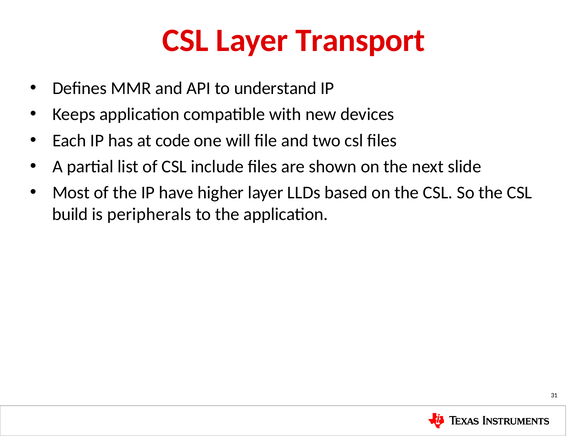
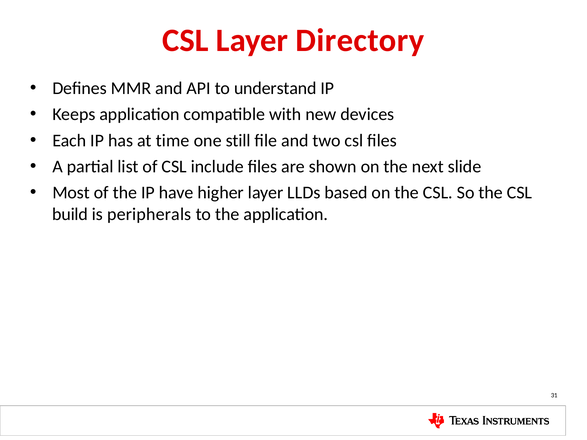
Transport: Transport -> Directory (360, 40)
code: code -> time (173, 141)
will: will -> still (238, 141)
